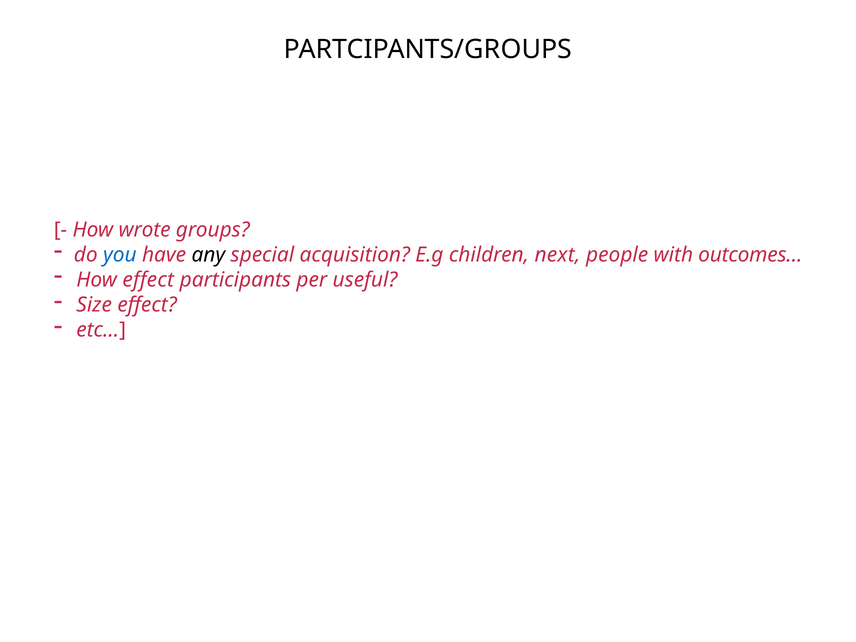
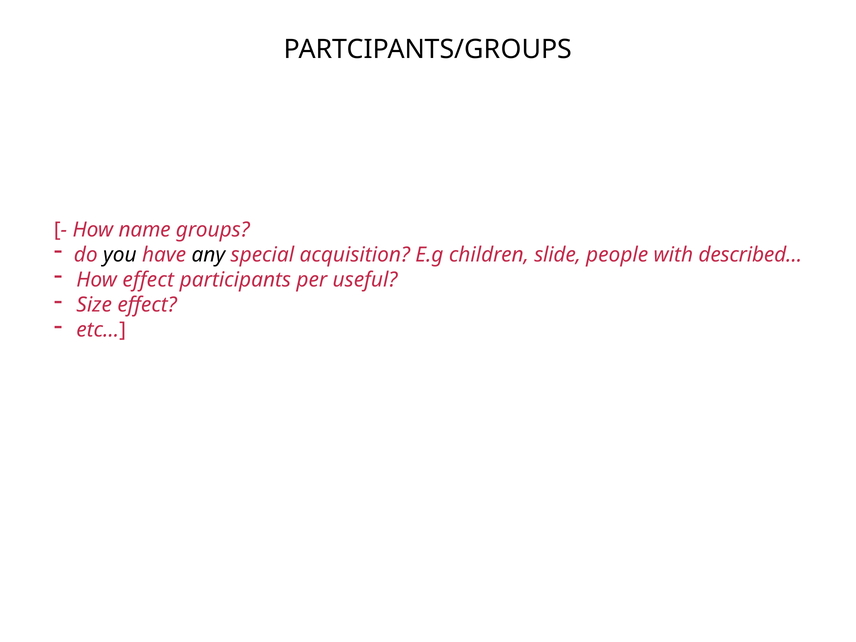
wrote: wrote -> name (145, 230)
you colour: blue -> black (120, 255)
next: next -> slide (558, 255)
outcomes…: outcomes… -> described… (750, 255)
